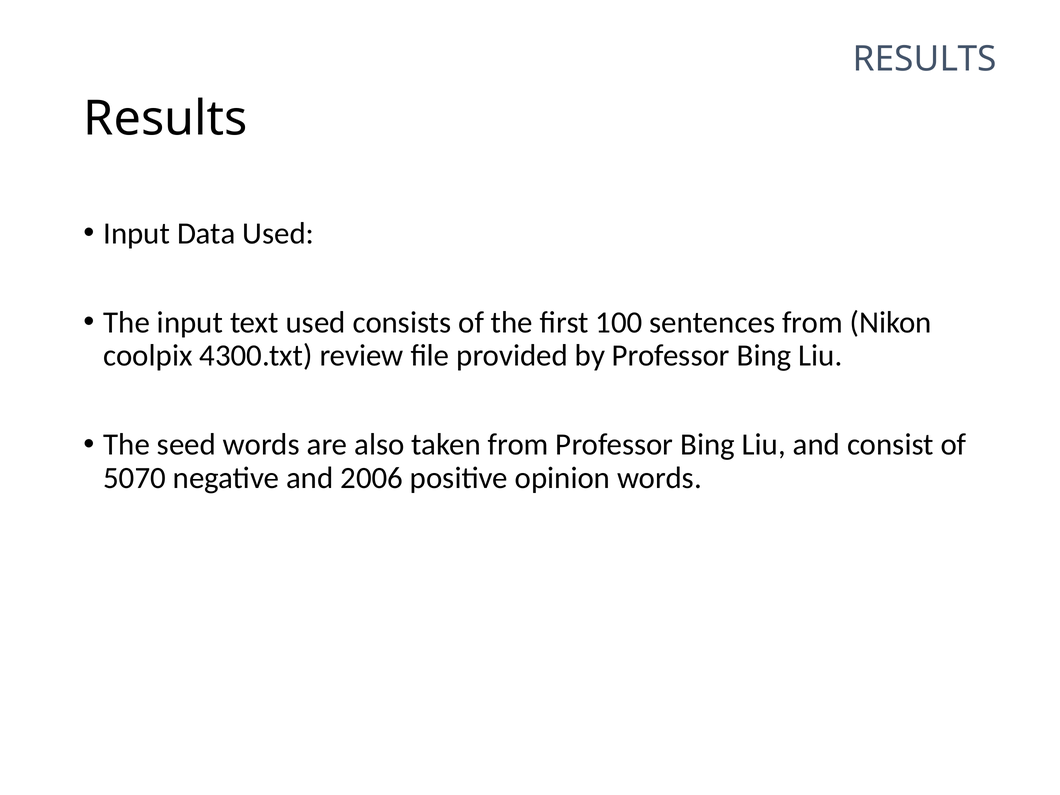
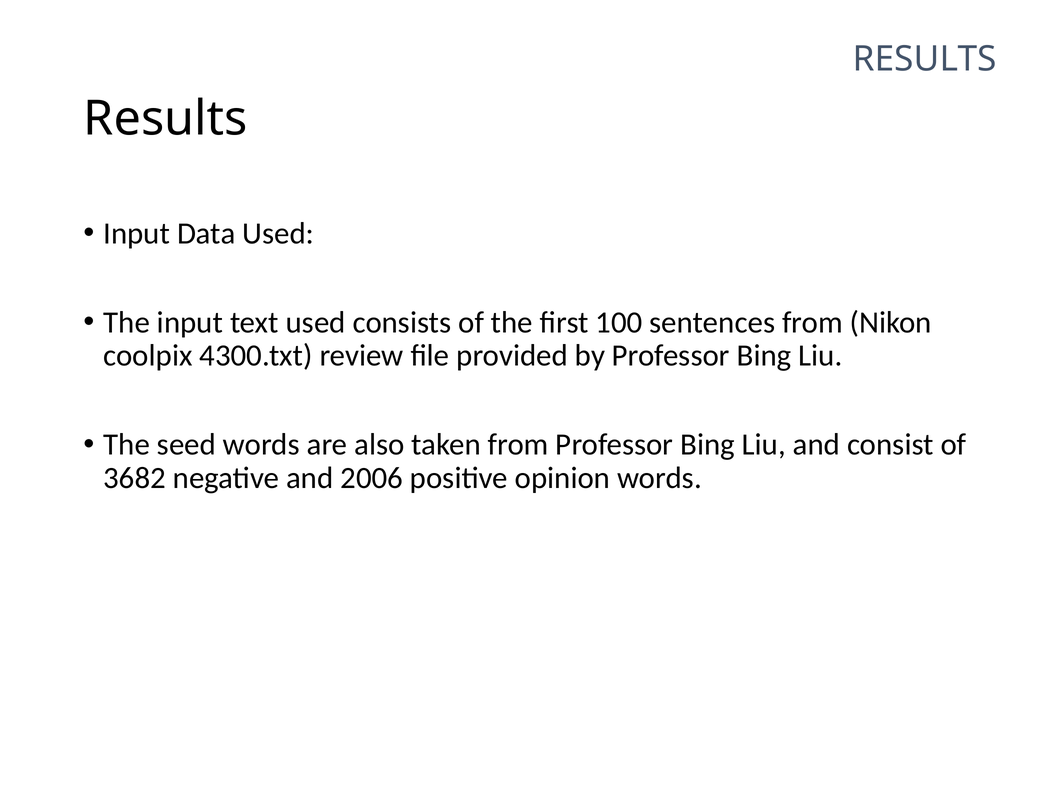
5070: 5070 -> 3682 (135, 478)
